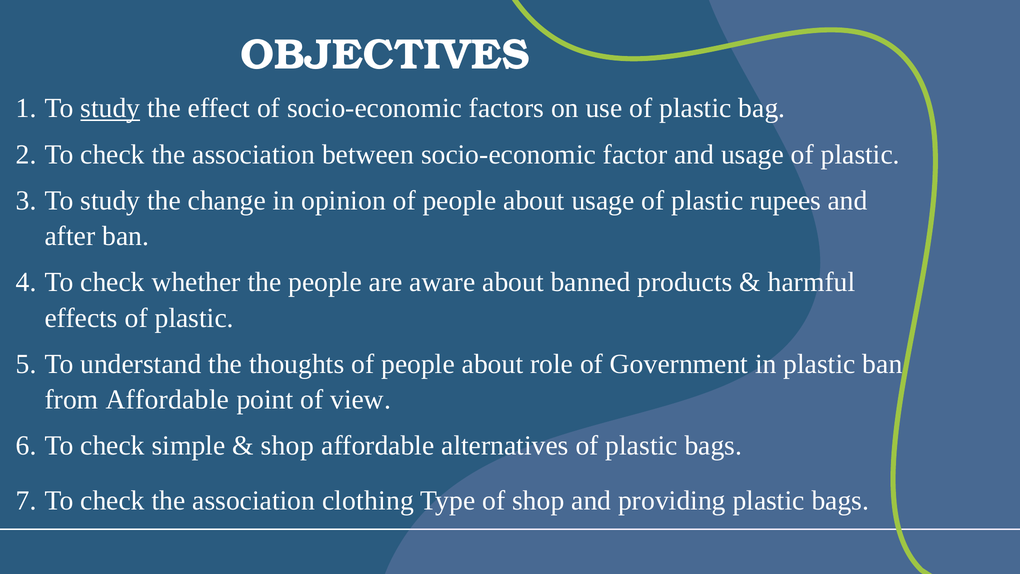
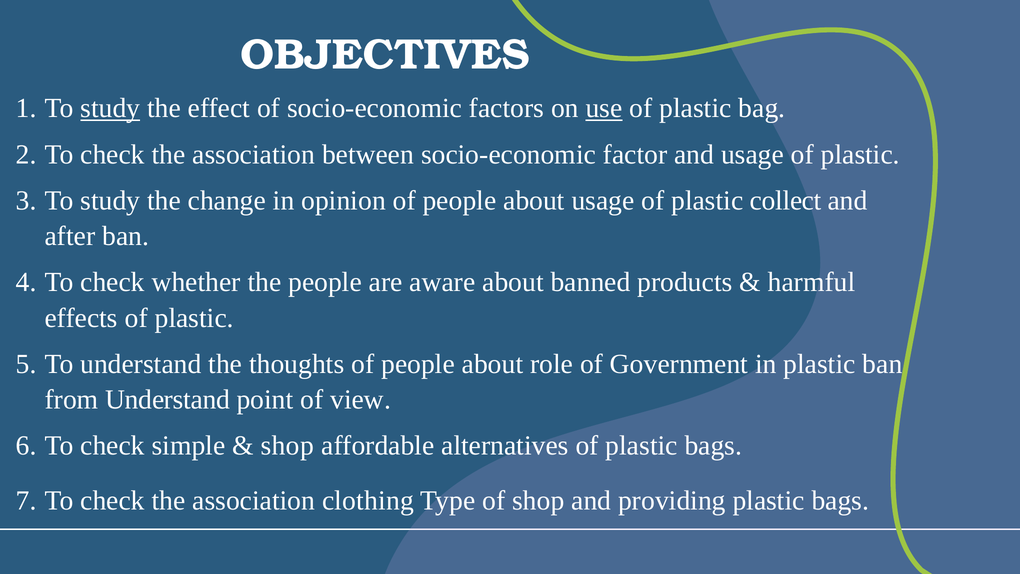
use underline: none -> present (604, 108)
rupees: rupees -> collect (786, 201)
from Affordable: Affordable -> Understand (168, 399)
